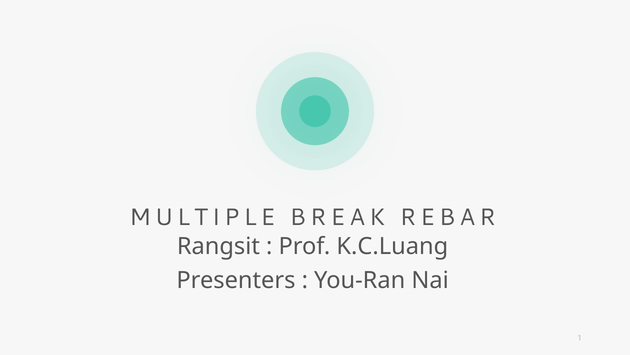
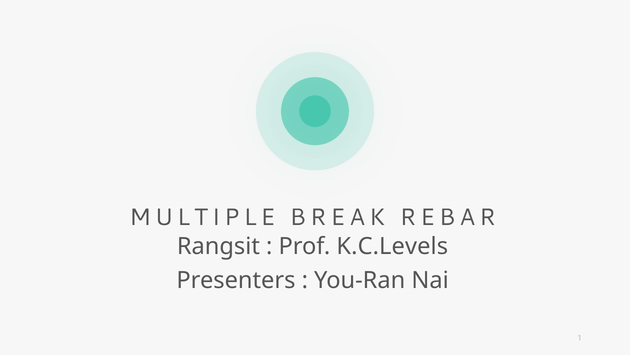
K.C.Luang: K.C.Luang -> K.C.Levels (392, 246)
